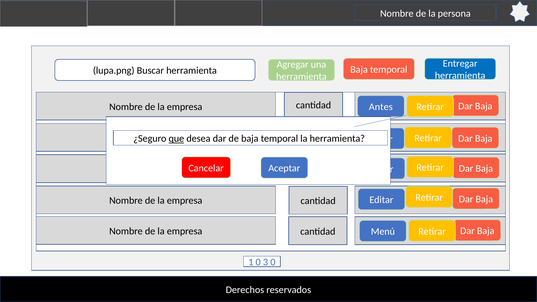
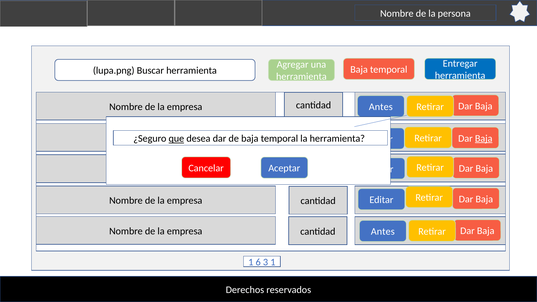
Baja underline: none -> present (484, 138)
Menú: Menú -> Antes (383, 232)
1 0: 0 -> 6 (258, 262)
3 0: 0 -> 1 (273, 262)
